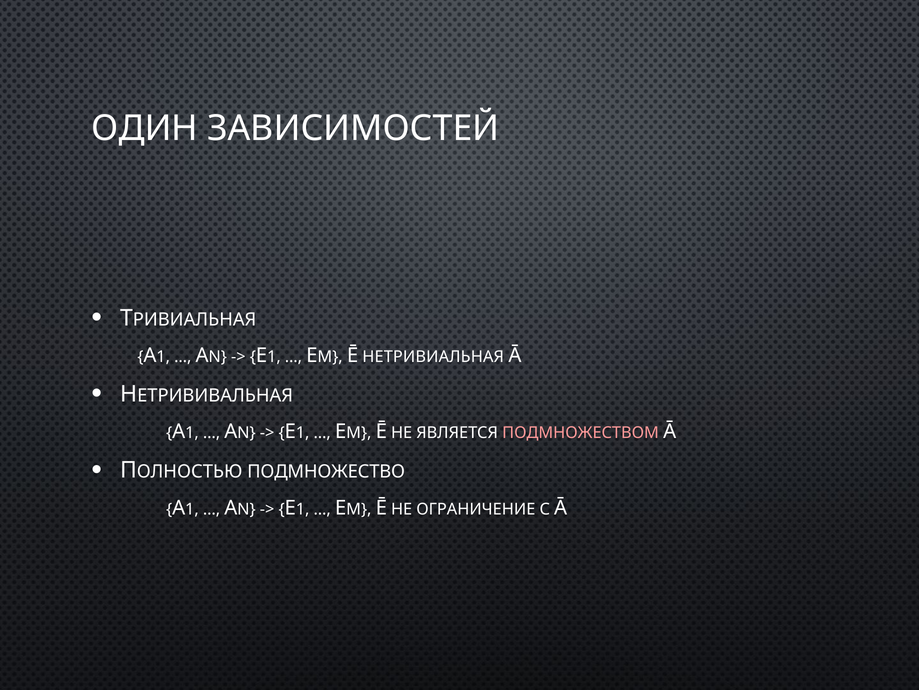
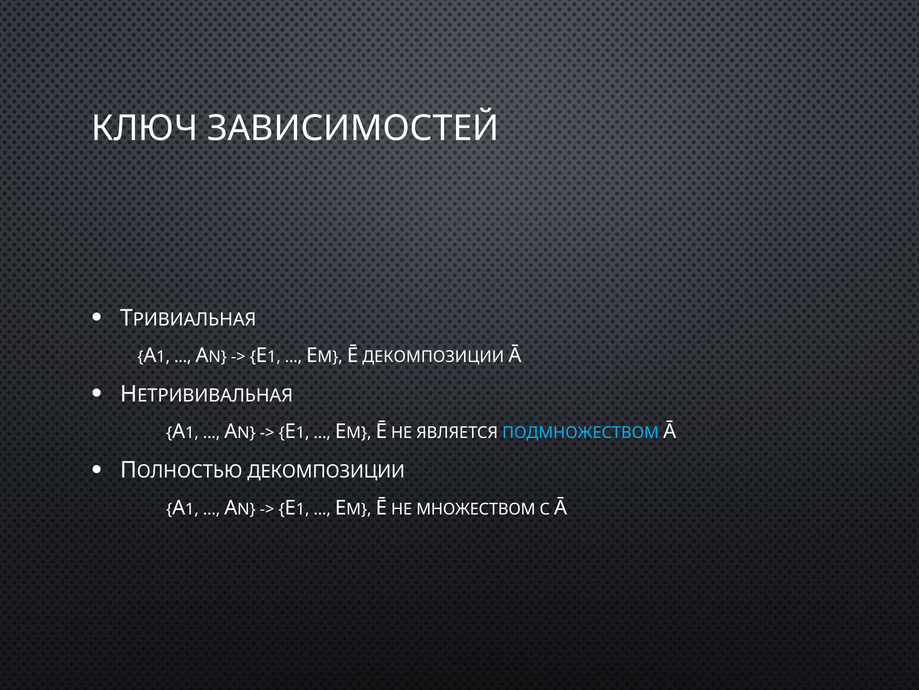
ОДИН: ОДИН -> КЛЮЧ (145, 128)
Ē НЕТРИВИАЛЬНАЯ: НЕТРИВИАЛЬНАЯ -> ДЕКОМПОЗИЦИИ (433, 357)
ПОДМНОЖЕСТВОМ colour: pink -> light blue (581, 433)
ПОДМНОЖЕСТВО: ПОДМНОЖЕСТВО -> ДЕКОМПОЗИЦИИ (326, 471)
ОГРАНИЧЕНИЕ: ОГРАНИЧЕНИЕ -> МНОЖЕСТВОМ (476, 509)
